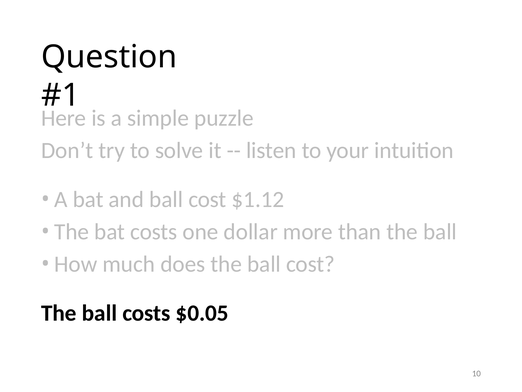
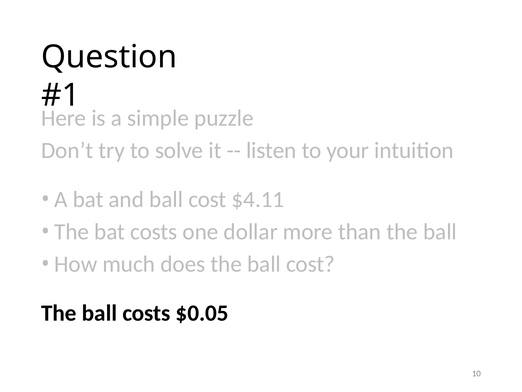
$1.12: $1.12 -> $4.11 (258, 199)
